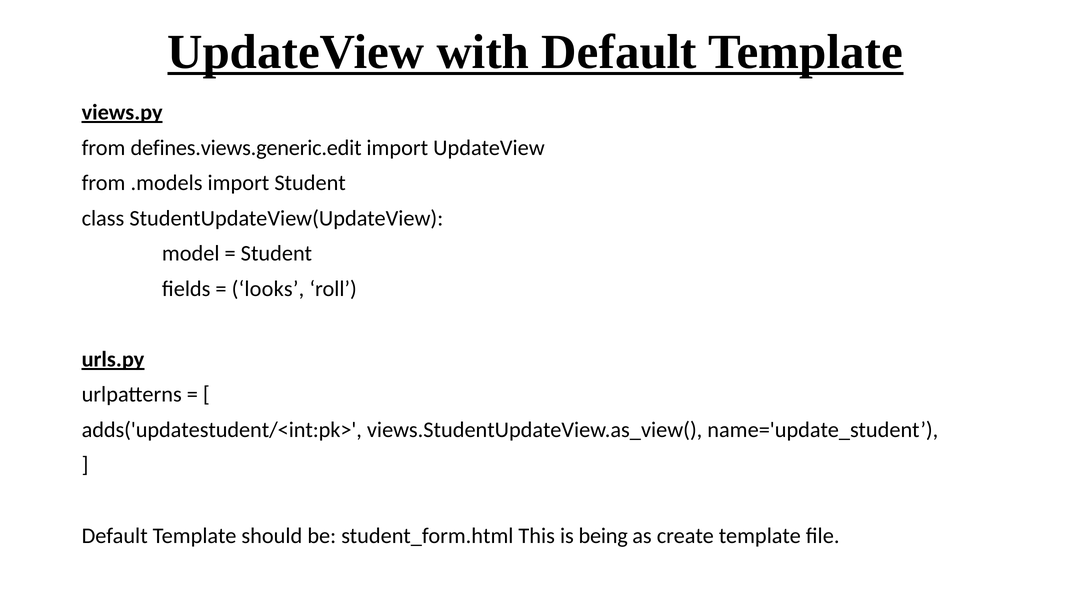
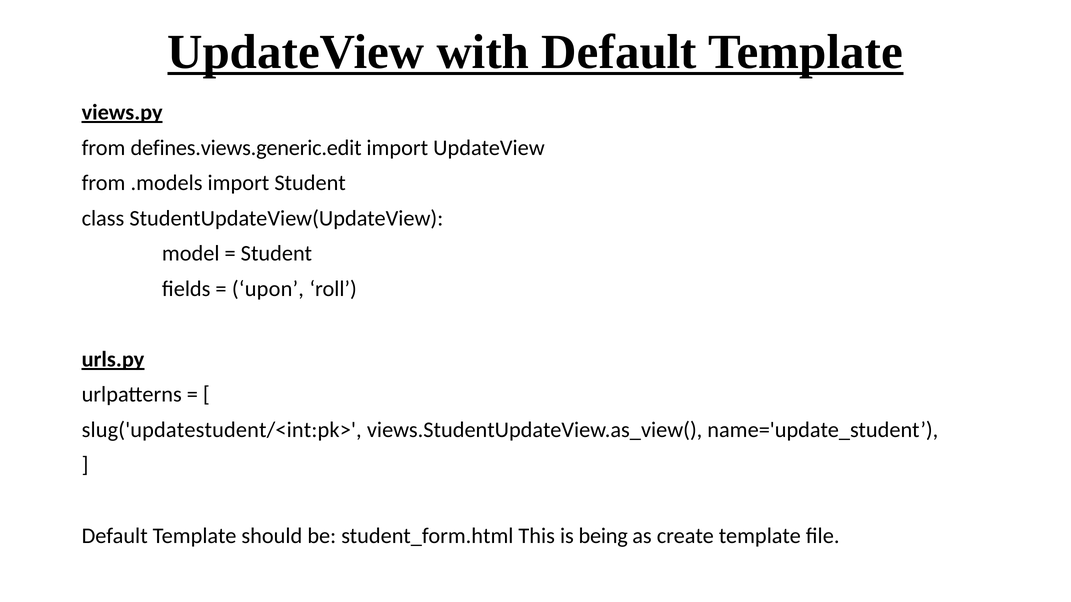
looks: looks -> upon (268, 289)
adds('updatestudent/<int:pk>: adds('updatestudent/<int:pk> -> slug('updatestudent/<int:pk> (222, 430)
